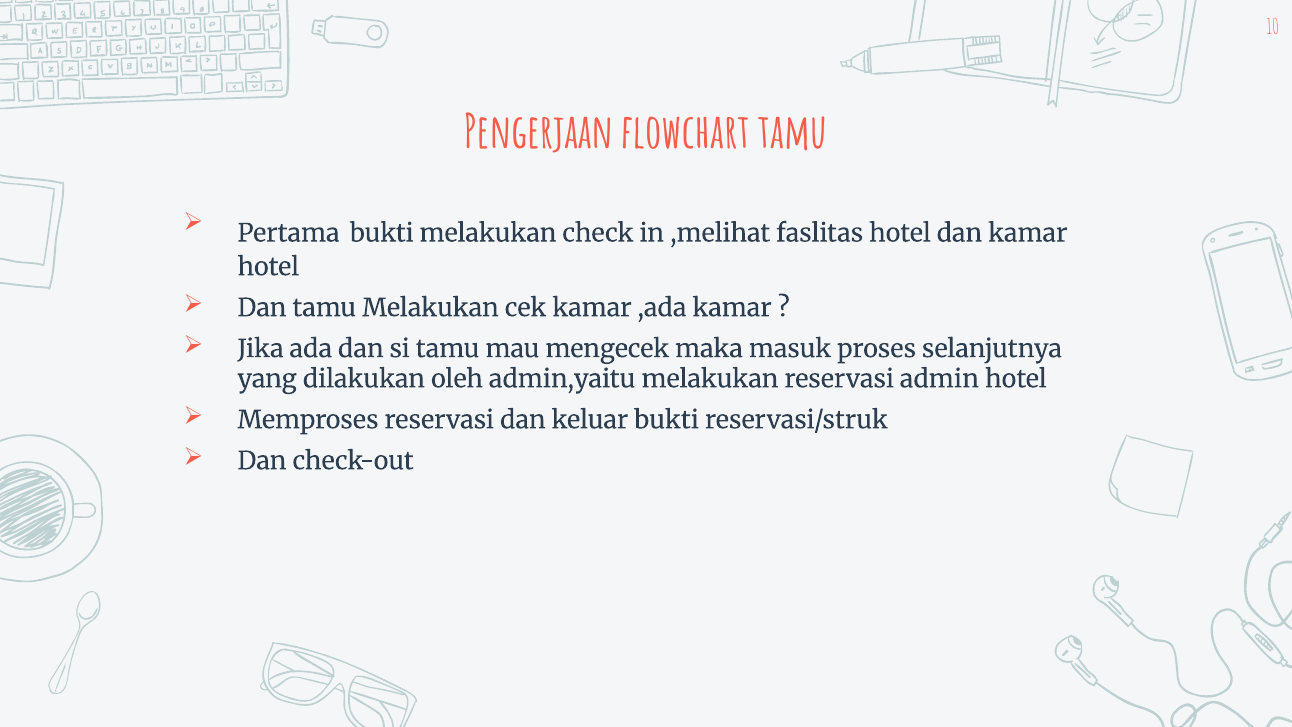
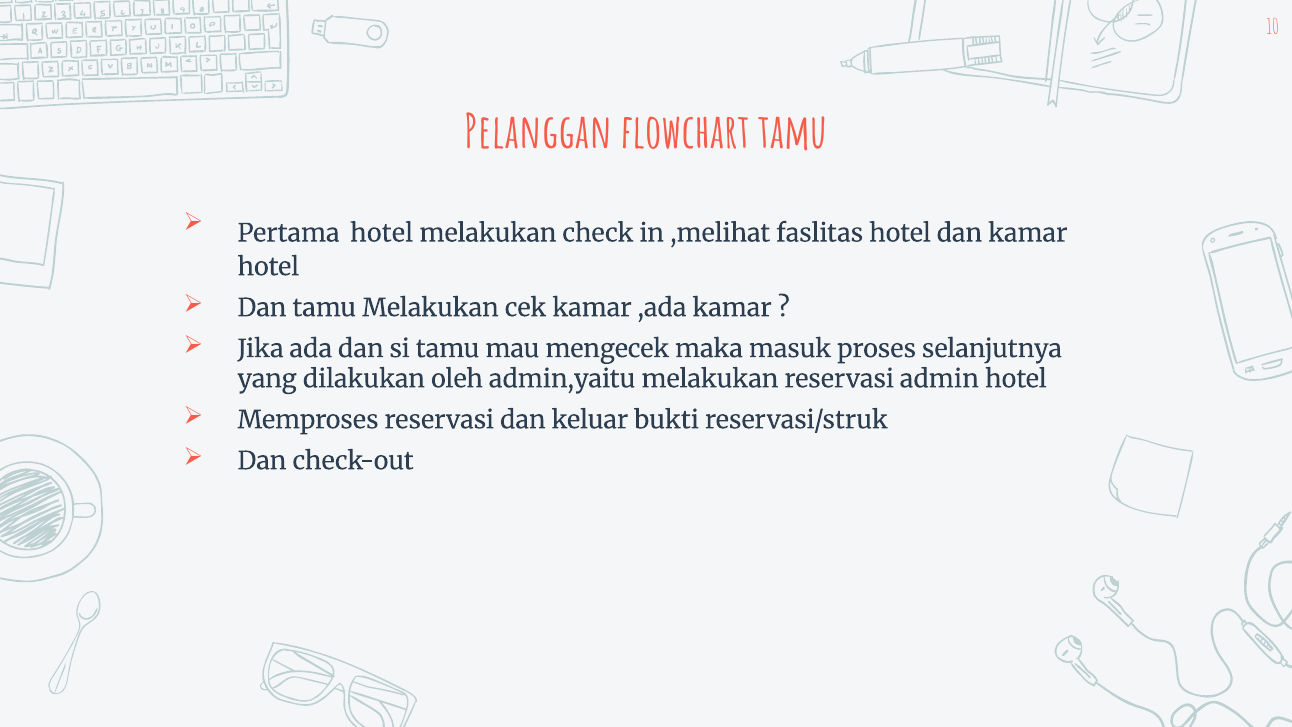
Pengerjaan: Pengerjaan -> Pelanggan (538, 133)
Pertama bukti: bukti -> hotel (382, 233)
